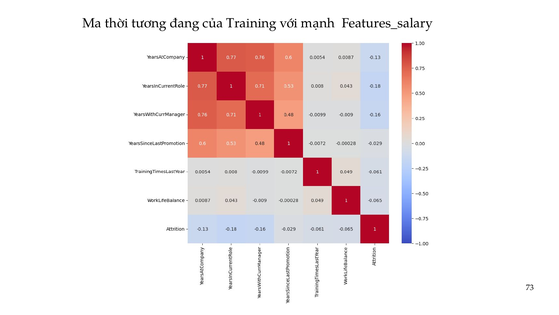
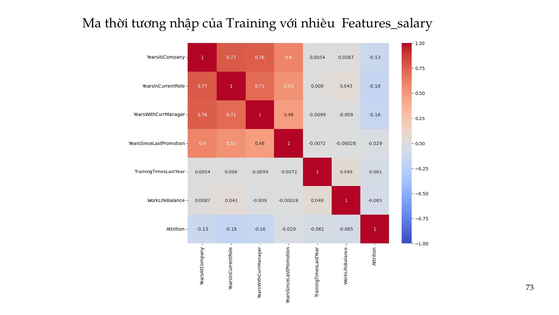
đang: đang -> nhập (185, 23)
mạnh: mạnh -> nhièu (318, 23)
